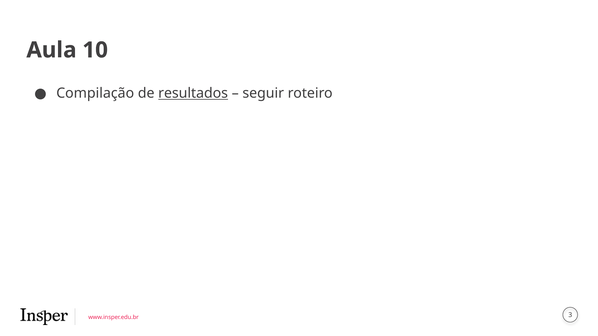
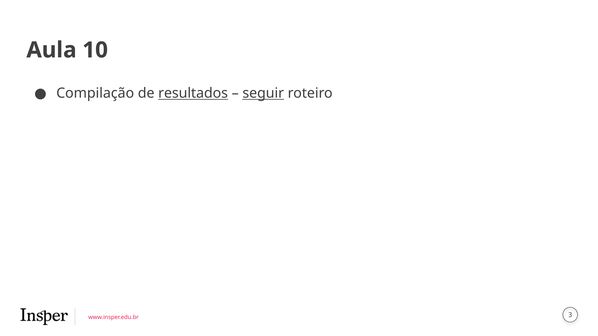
seguir underline: none -> present (263, 93)
